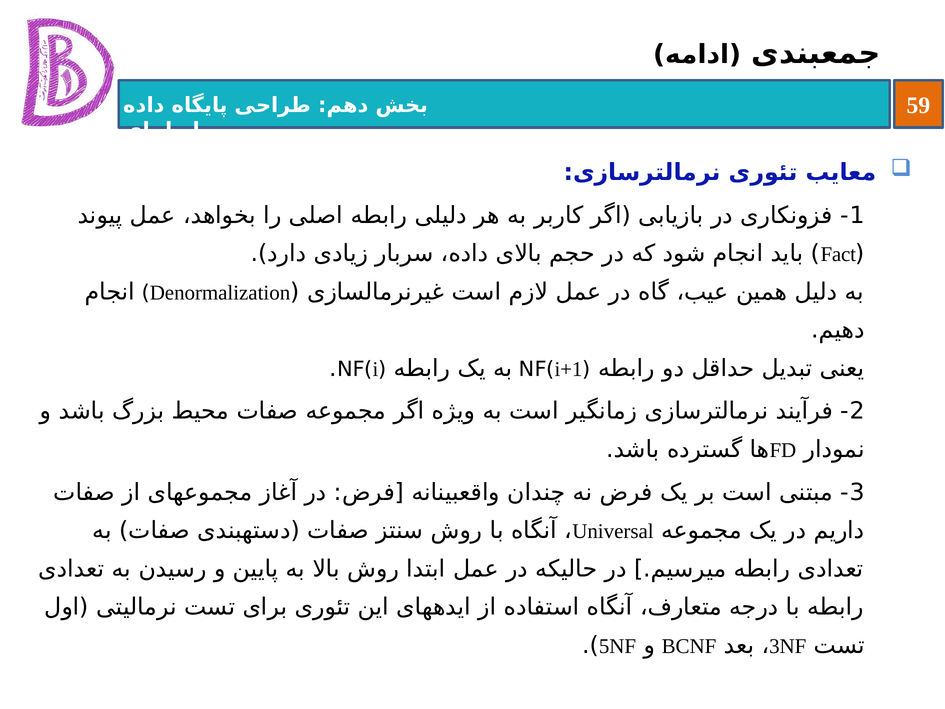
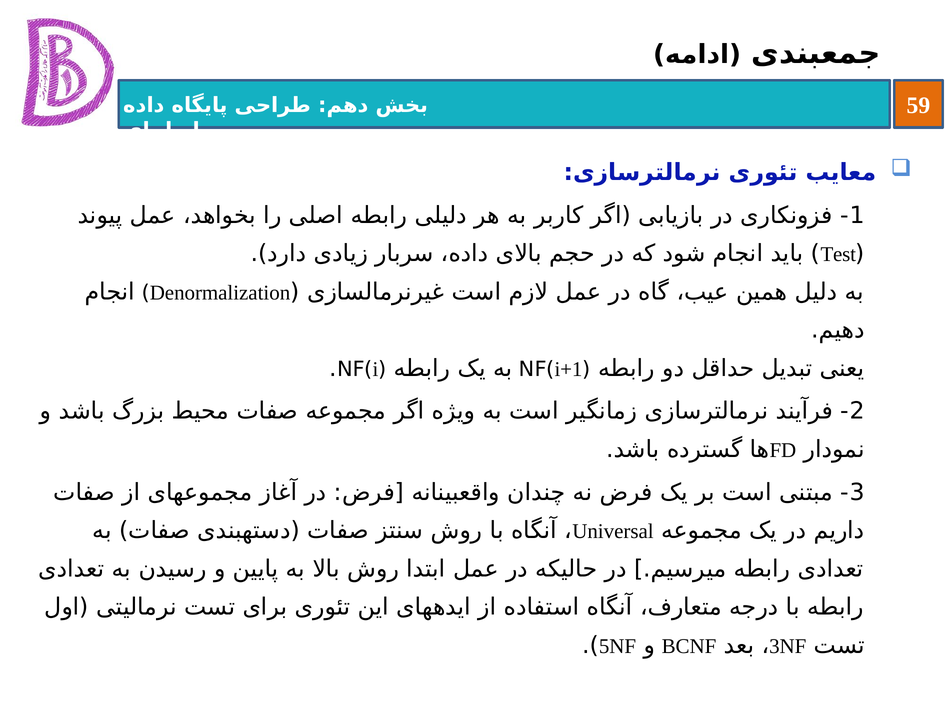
Fact: Fact -> Test (838, 254)
